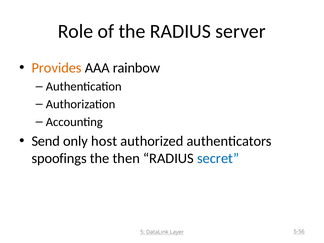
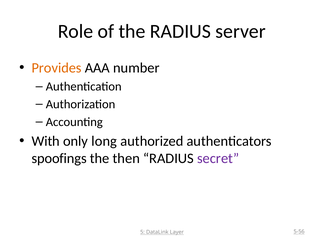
rainbow: rainbow -> number (136, 68)
Send: Send -> With (46, 141)
host: host -> long (104, 141)
secret colour: blue -> purple (218, 158)
